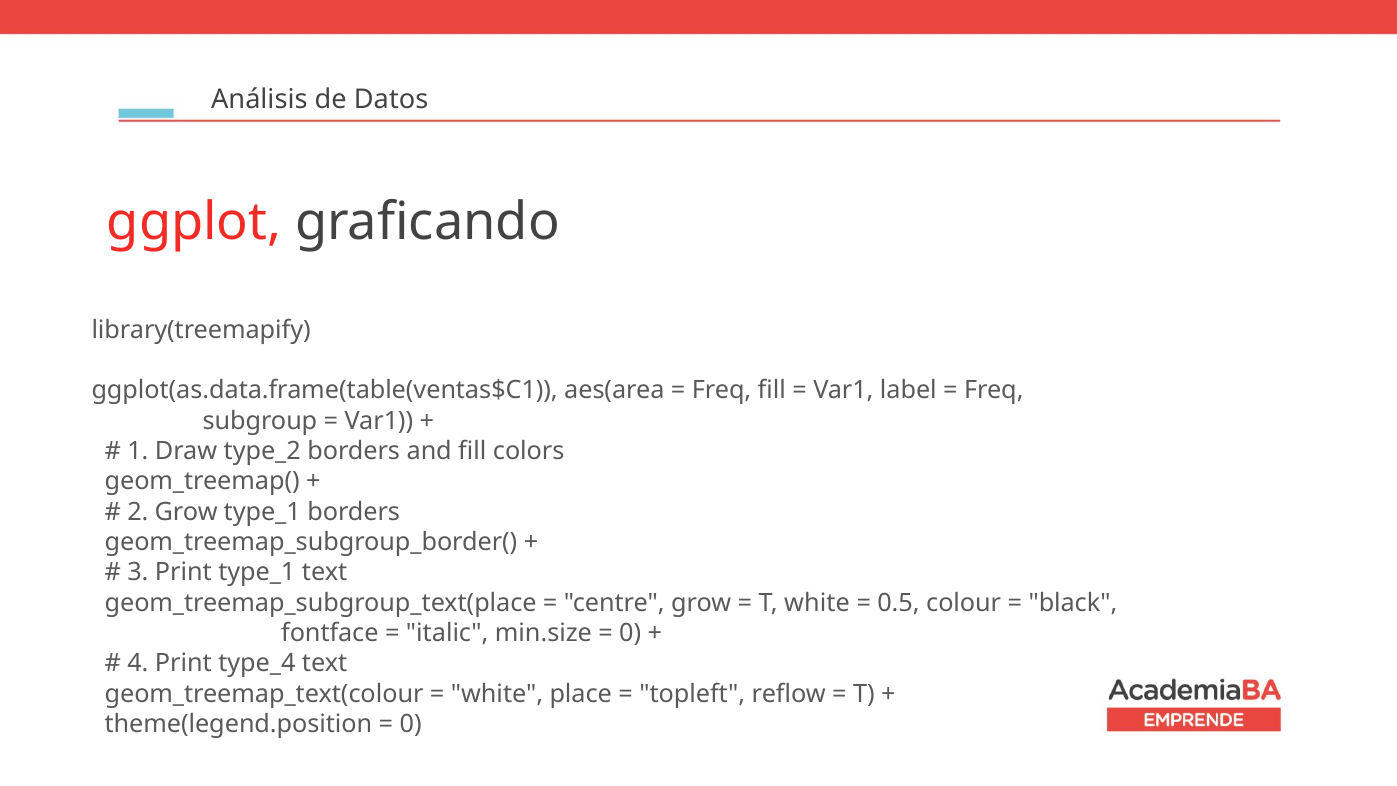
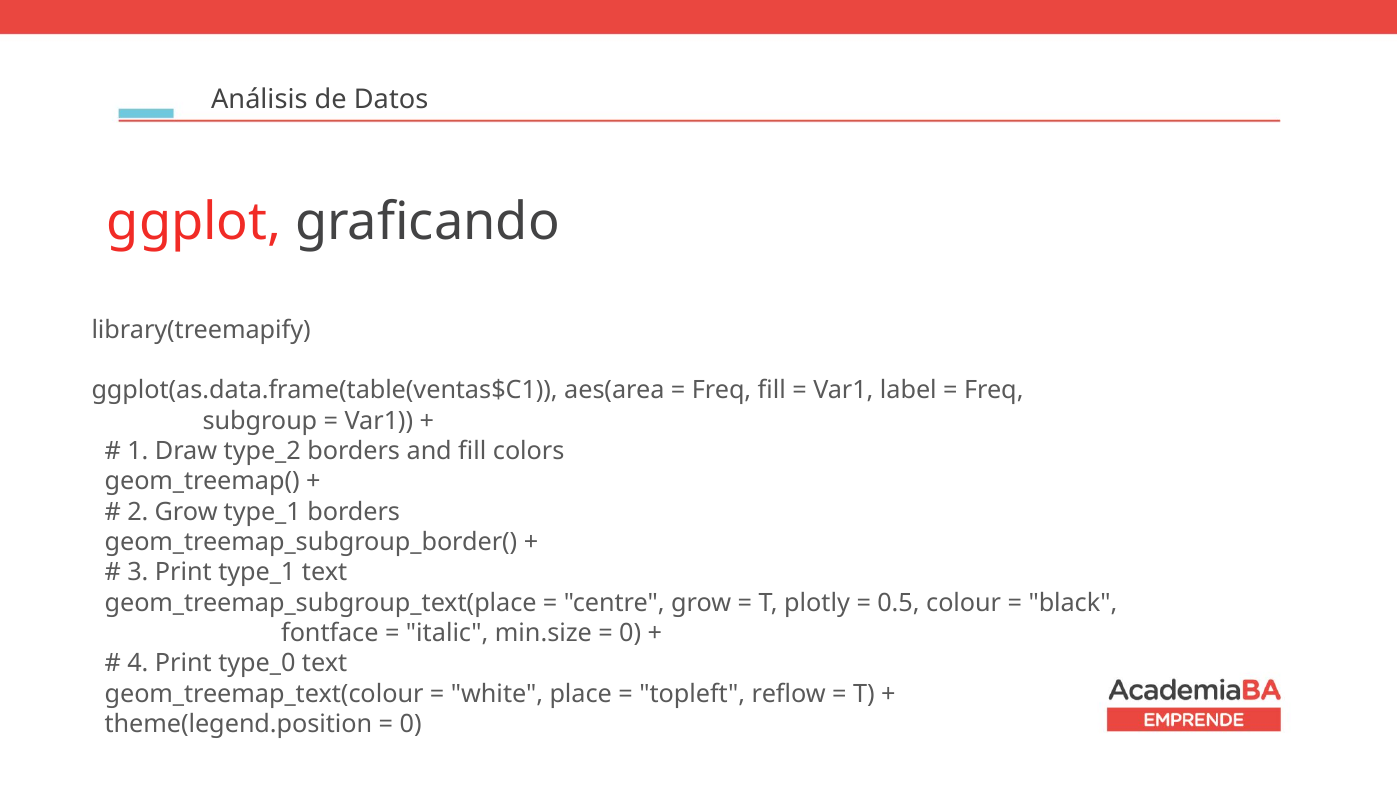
T white: white -> plotly (817, 603)
type_4: type_4 -> type_0 (257, 663)
